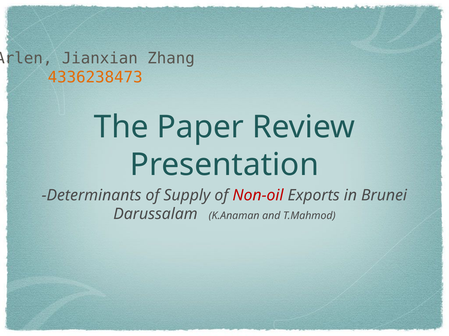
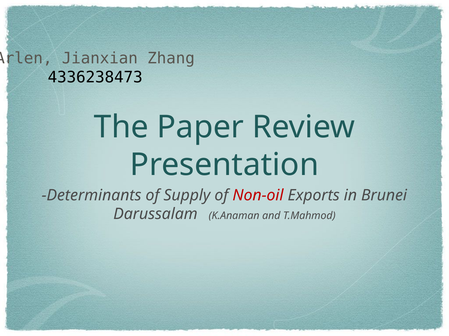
4336238473 colour: orange -> black (95, 78)
